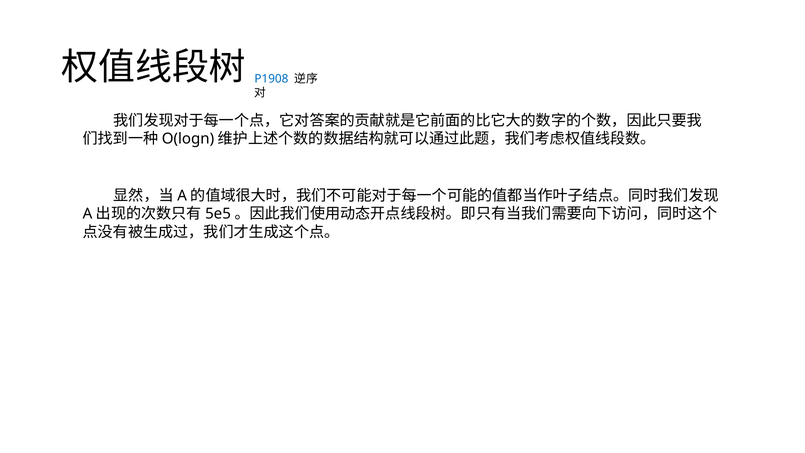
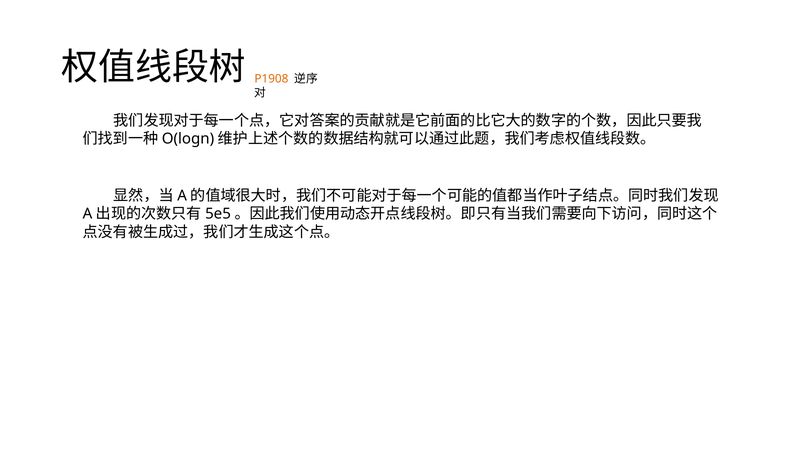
P1908 colour: blue -> orange (271, 79)
